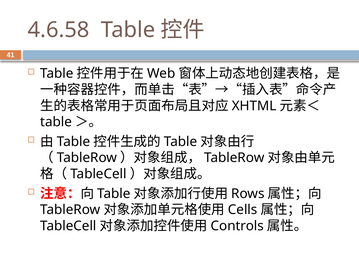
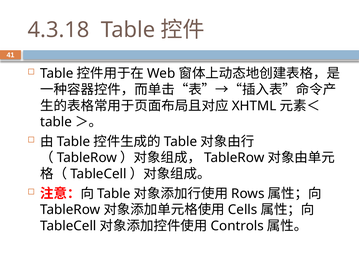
4.6.58: 4.6.58 -> 4.3.18 (59, 30)
